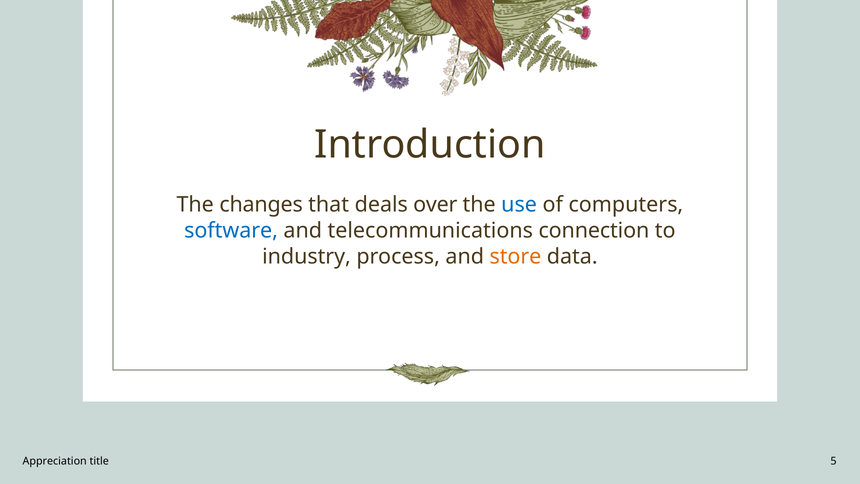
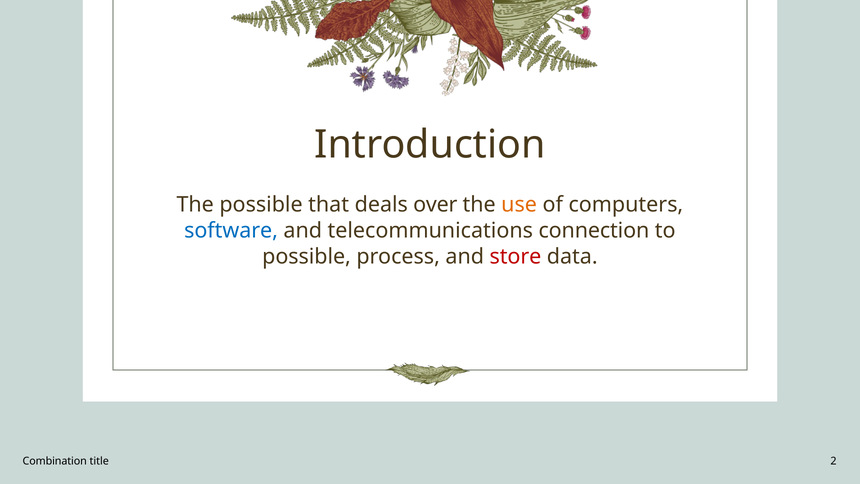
The changes: changes -> possible (261, 205)
use colour: blue -> orange (519, 205)
industry: industry -> possible (307, 256)
store colour: orange -> red (515, 256)
Appreciation: Appreciation -> Combination (55, 461)
5: 5 -> 2 (834, 461)
